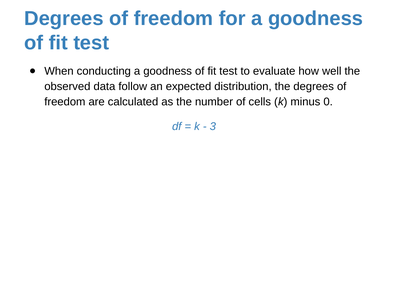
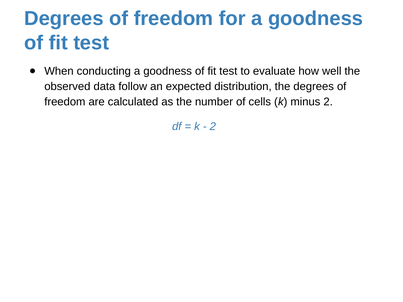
minus 0: 0 -> 2 (328, 102)
3: 3 -> 2 (213, 127)
